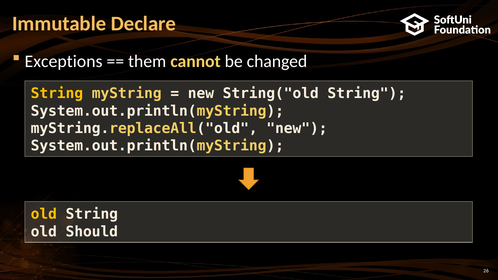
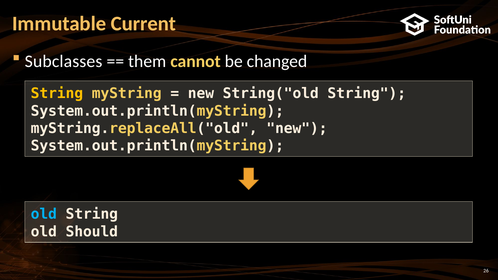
Declare: Declare -> Current (143, 24)
Exceptions: Exceptions -> Subclasses (64, 61)
old colour: yellow -> light blue (44, 214)
